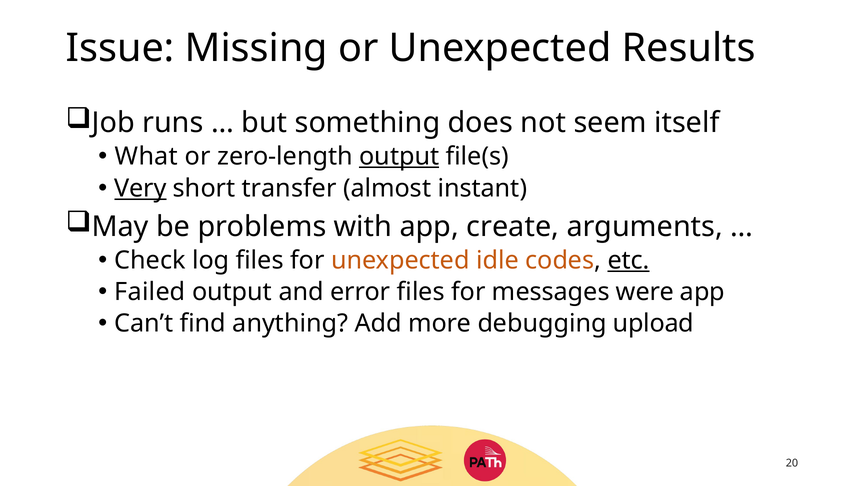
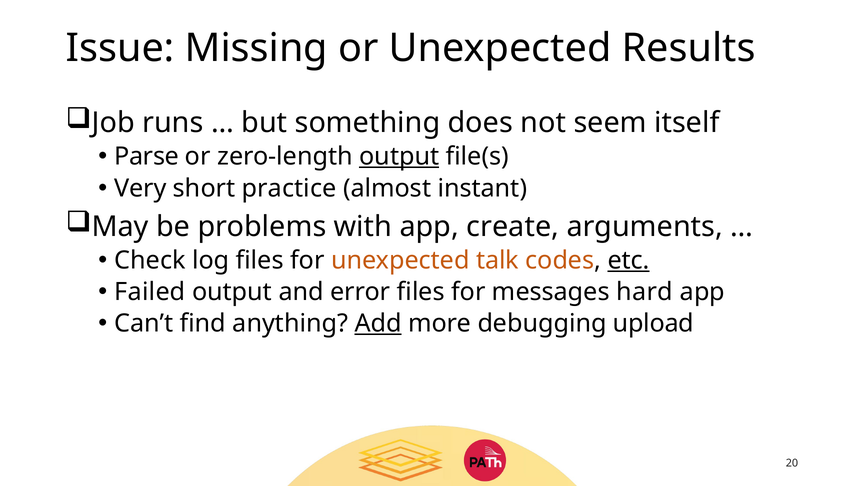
What: What -> Parse (147, 157)
Very underline: present -> none (141, 188)
transfer: transfer -> practice (289, 188)
idle: idle -> talk (497, 260)
were: were -> hard (645, 292)
Add underline: none -> present (378, 324)
